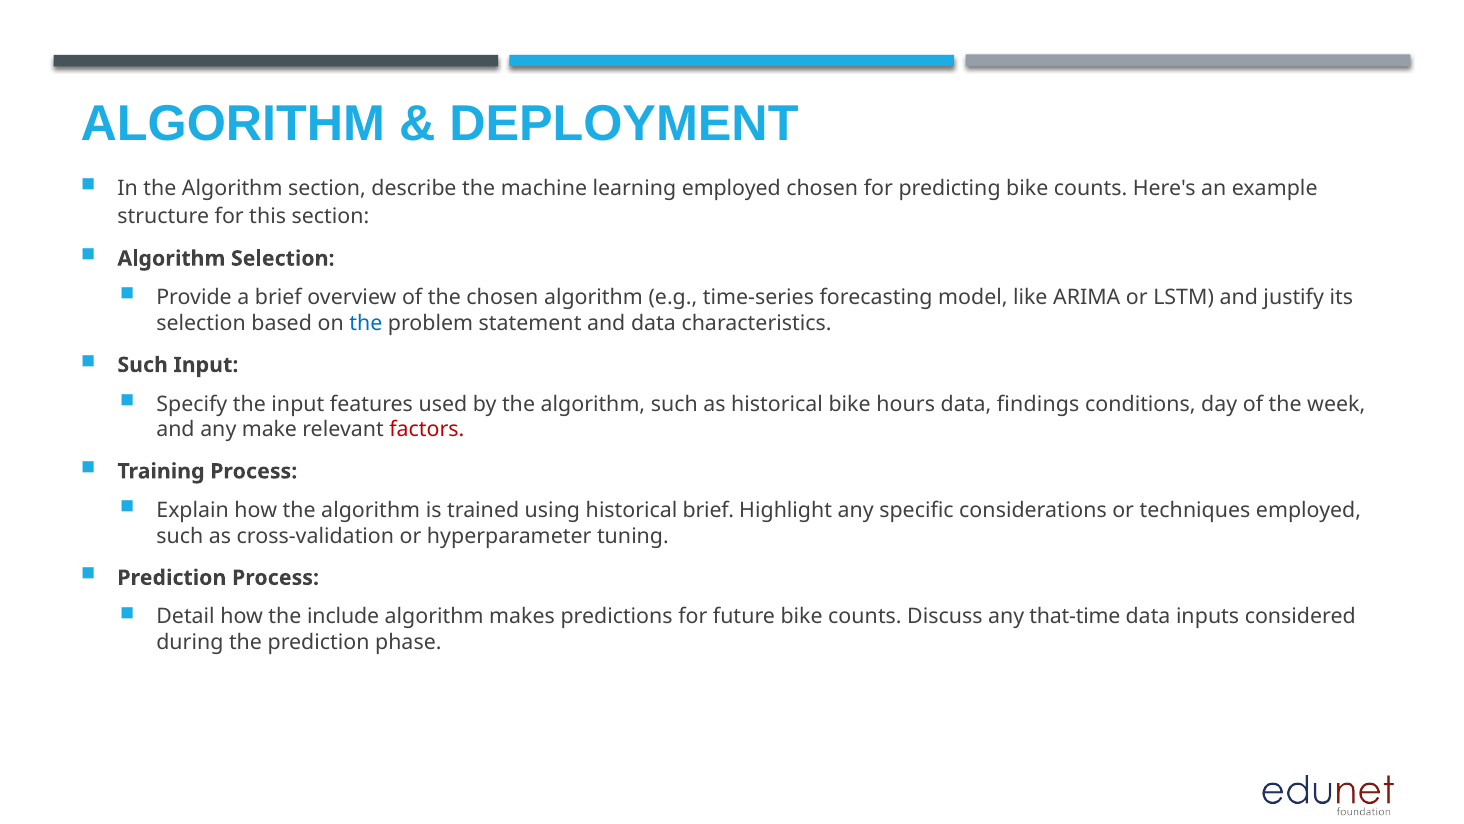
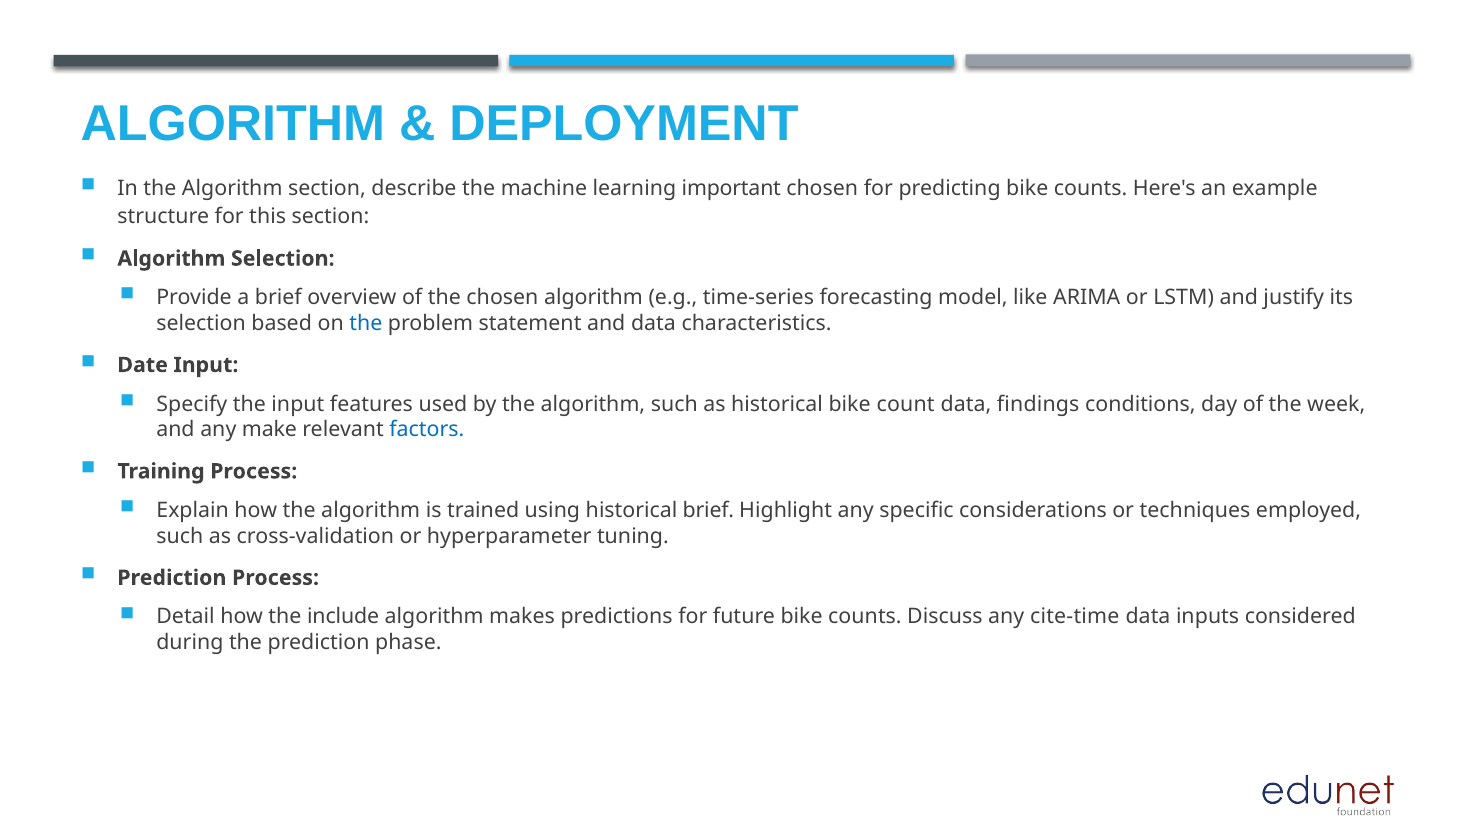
learning employed: employed -> important (731, 189)
Such: Such -> Date (143, 365)
hours: hours -> count (906, 404)
factors colour: red -> blue (427, 429)
that-time: that-time -> cite-time (1075, 617)
